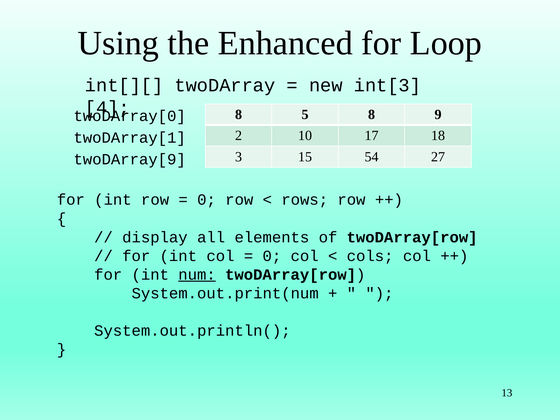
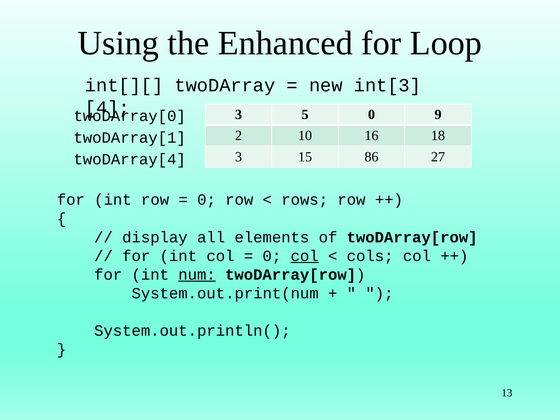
8: 8 -> 3 (239, 115)
5 8: 8 -> 0 (372, 115)
17: 17 -> 16 (372, 136)
54: 54 -> 86 (372, 157)
twoDArray[9: twoDArray[9 -> twoDArray[4 (130, 159)
col underline: none -> present (305, 256)
